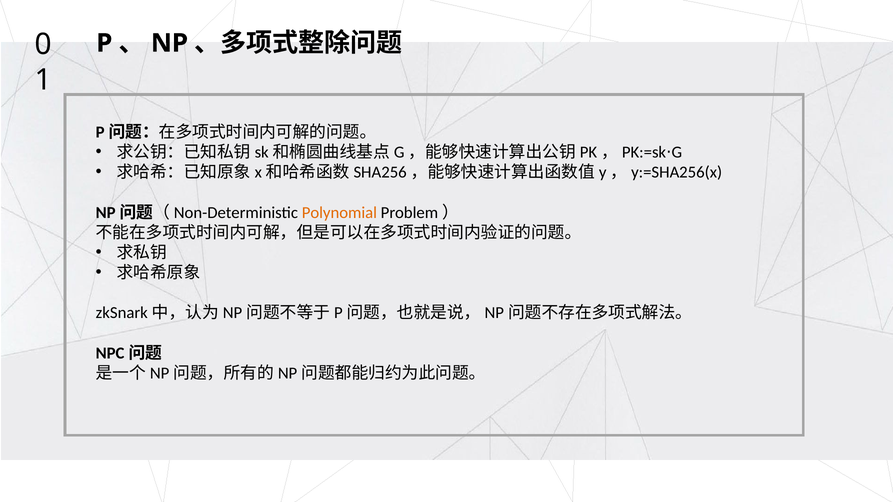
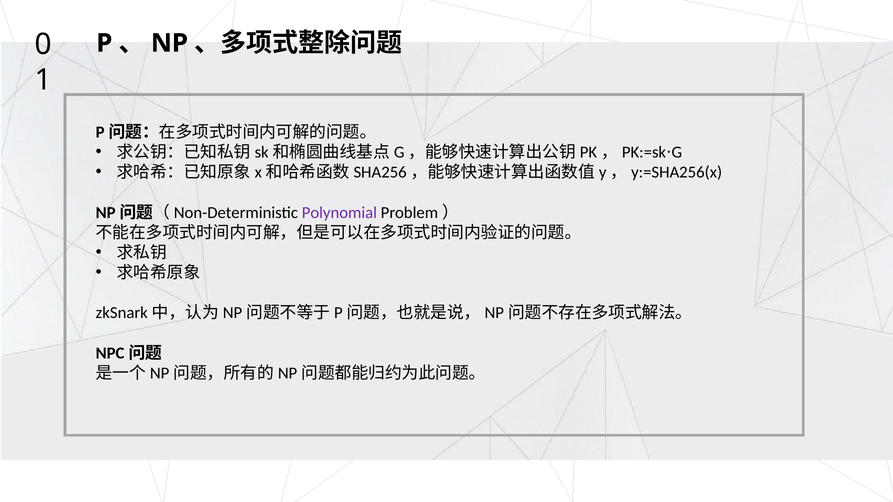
Polynomial colour: orange -> purple (339, 213)
